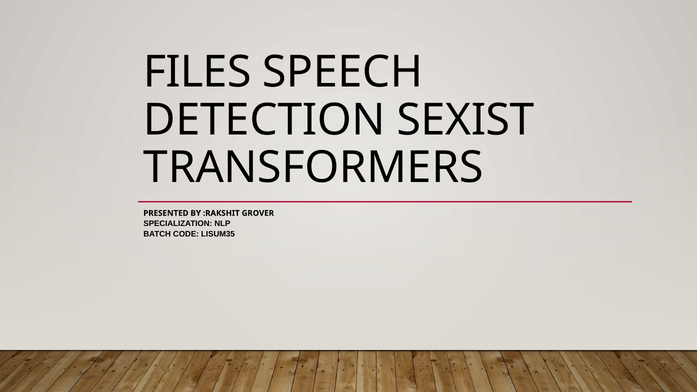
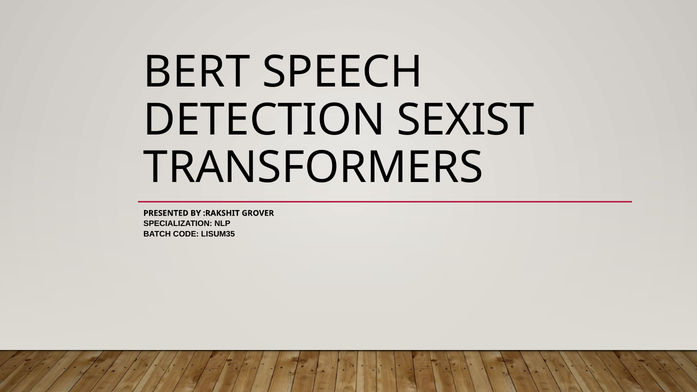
FILES: FILES -> BERT (197, 72)
